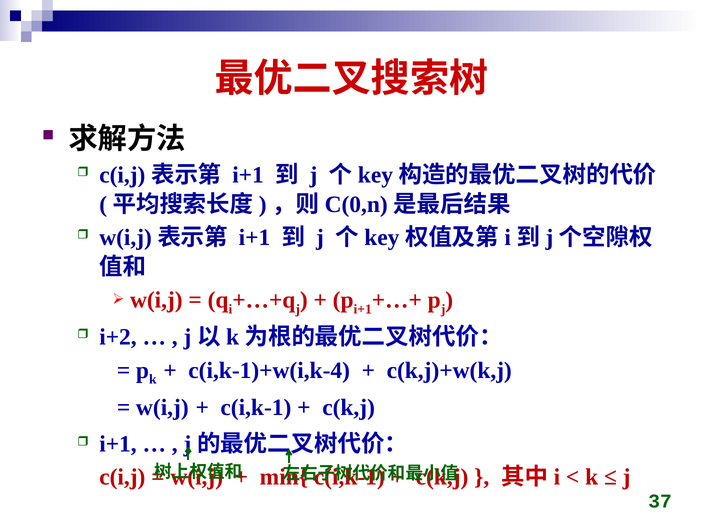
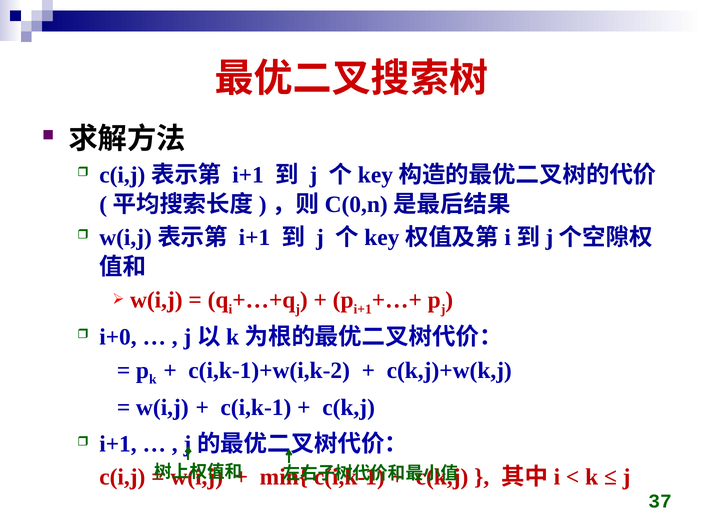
i+2: i+2 -> i+0 (118, 337)
c(i,k-1)+w(i,k-4: c(i,k-1)+w(i,k-4 -> c(i,k-1)+w(i,k-2 (269, 370)
